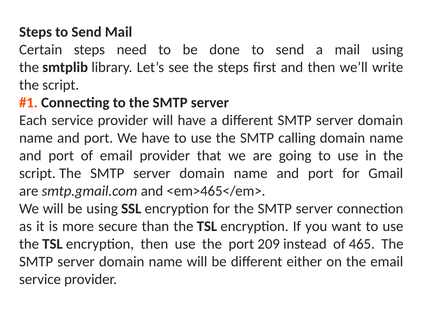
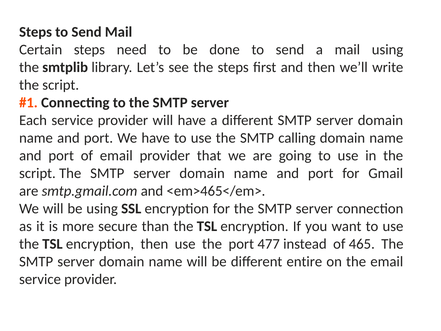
209: 209 -> 477 (269, 244)
either: either -> entire (304, 261)
